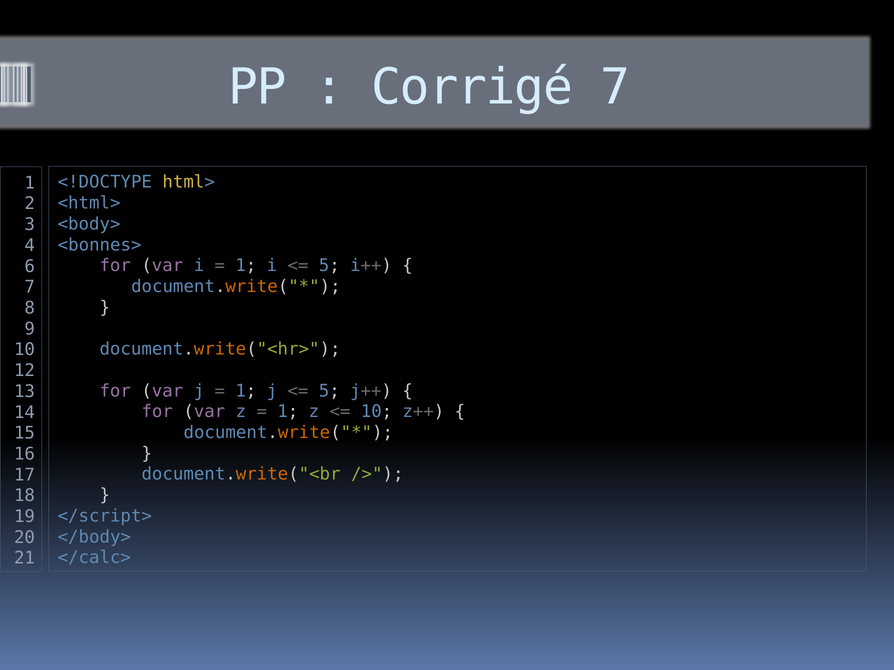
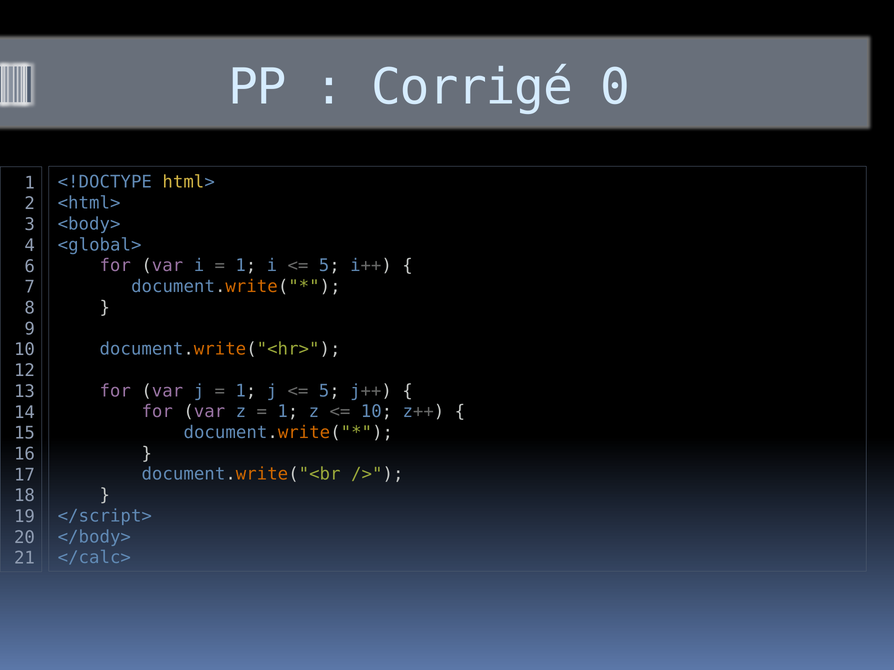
Corrigé 7: 7 -> 0 (615, 88)
<bonnes>: <bonnes> -> <global> (100, 245)
